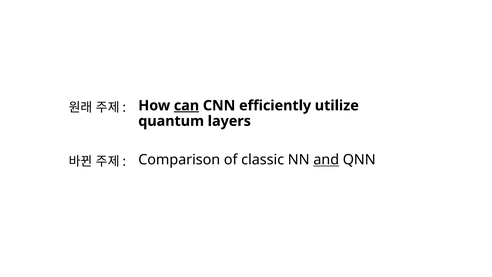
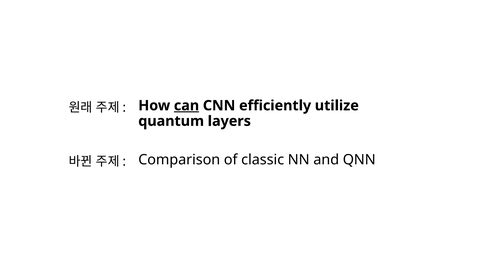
and underline: present -> none (326, 160)
